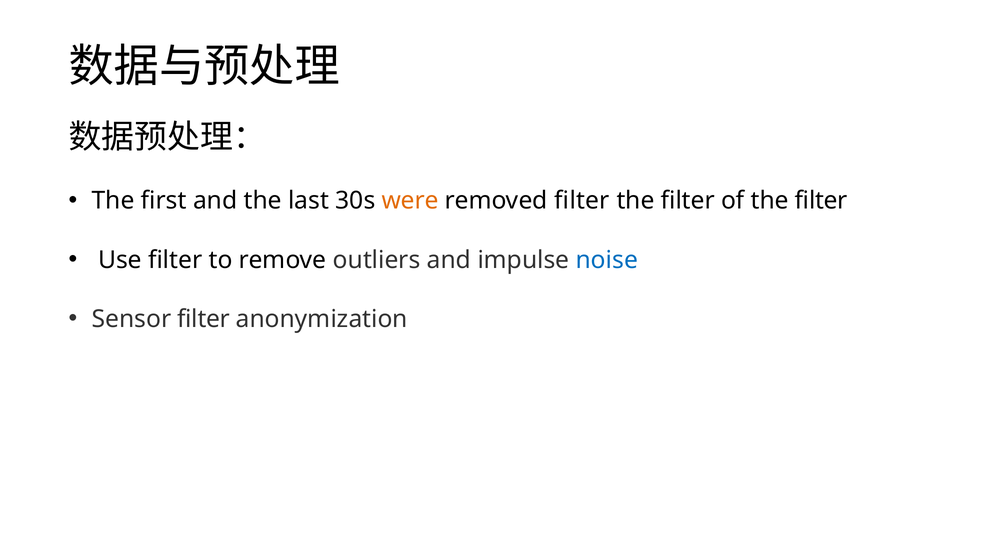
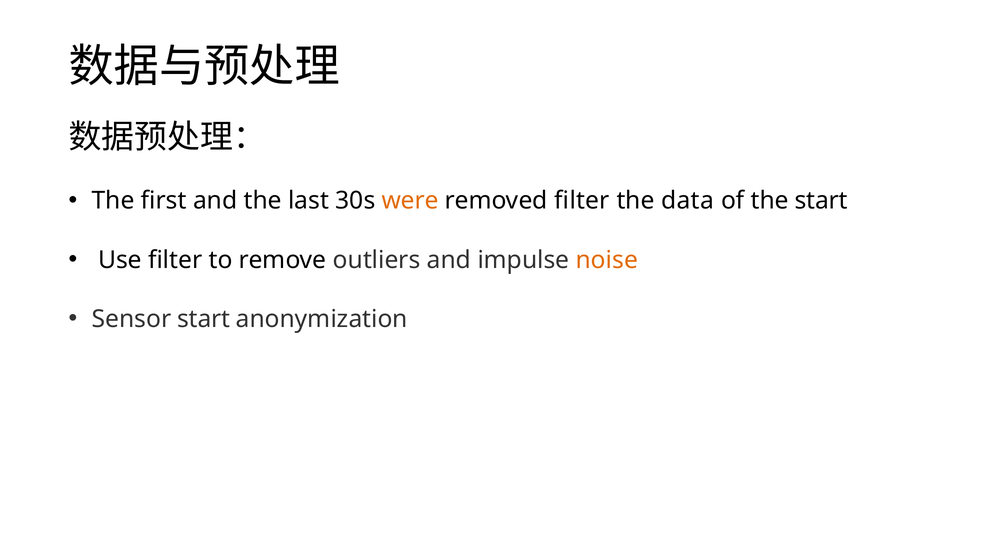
filter: filter -> data (688, 201)
of the filter: filter -> start (821, 201)
noise colour: blue -> orange (607, 260)
Sensor filter: filter -> start (204, 319)
